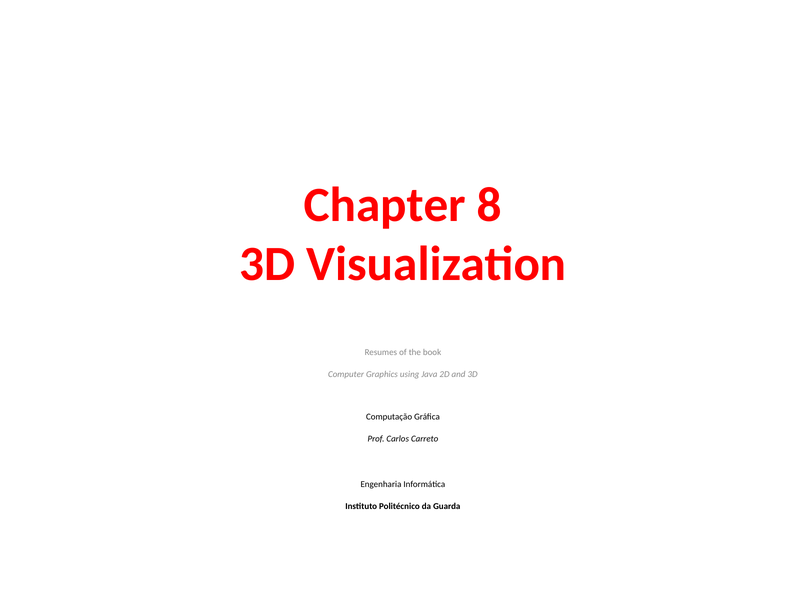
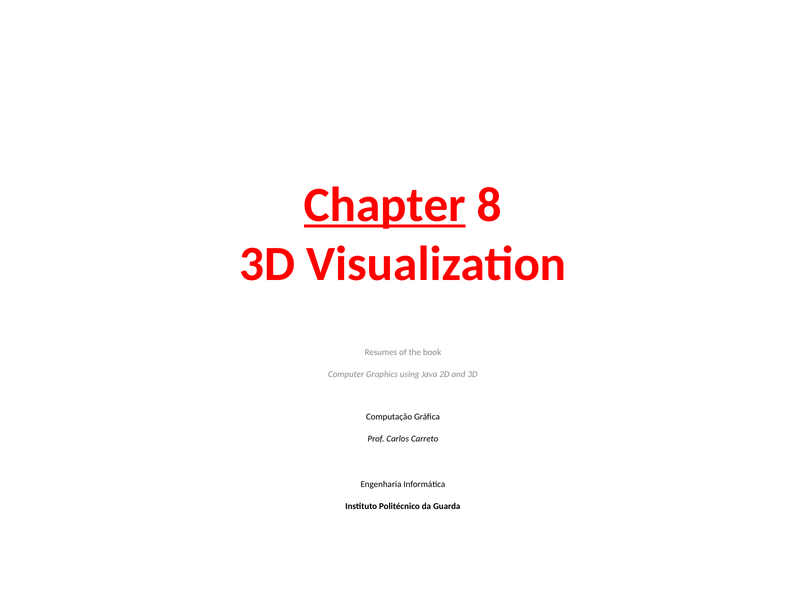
Chapter underline: none -> present (385, 205)
